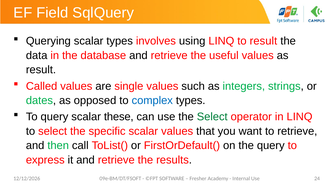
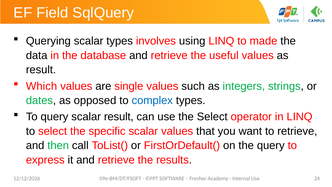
to result: result -> made (263, 41)
Called: Called -> Which (42, 86)
scalar these: these -> result (119, 117)
Select colour: green -> black (212, 117)
